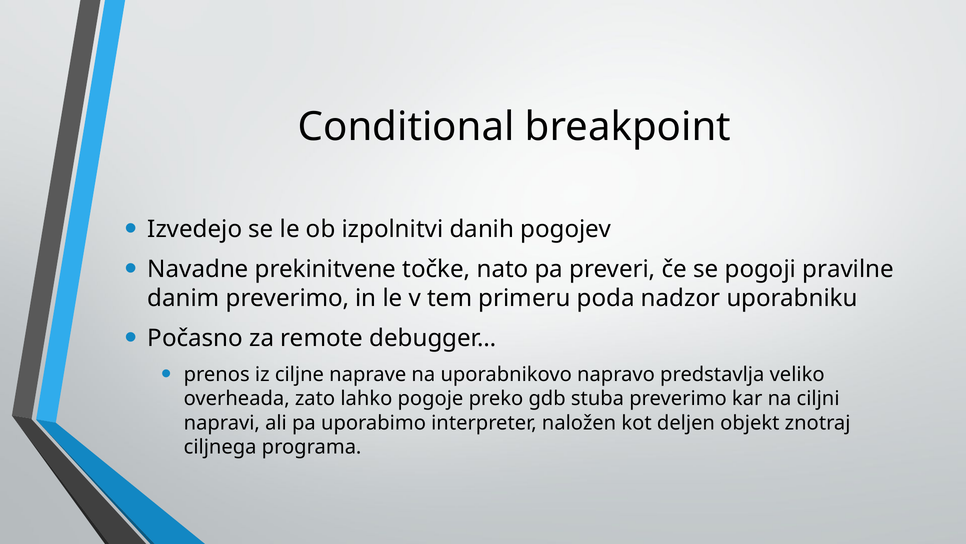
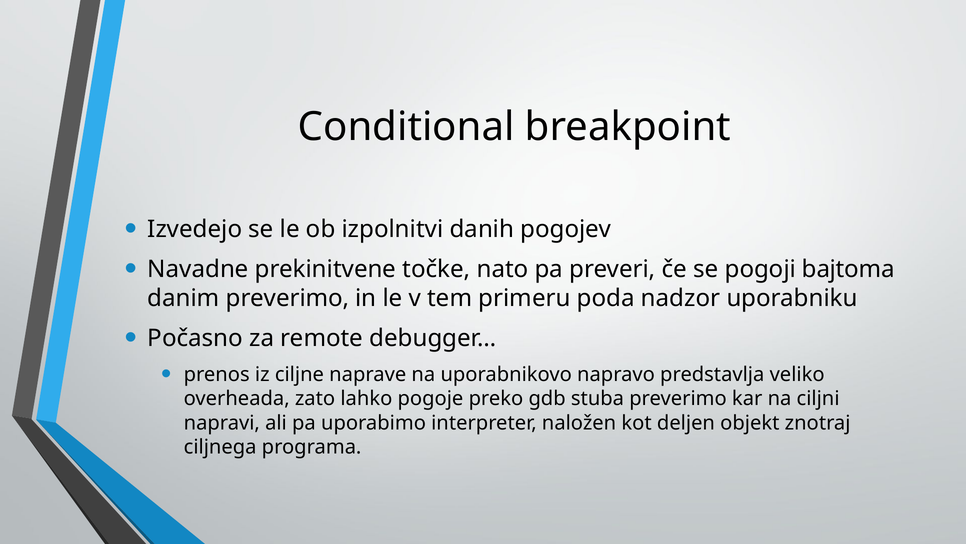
pravilne: pravilne -> bajtoma (848, 269)
